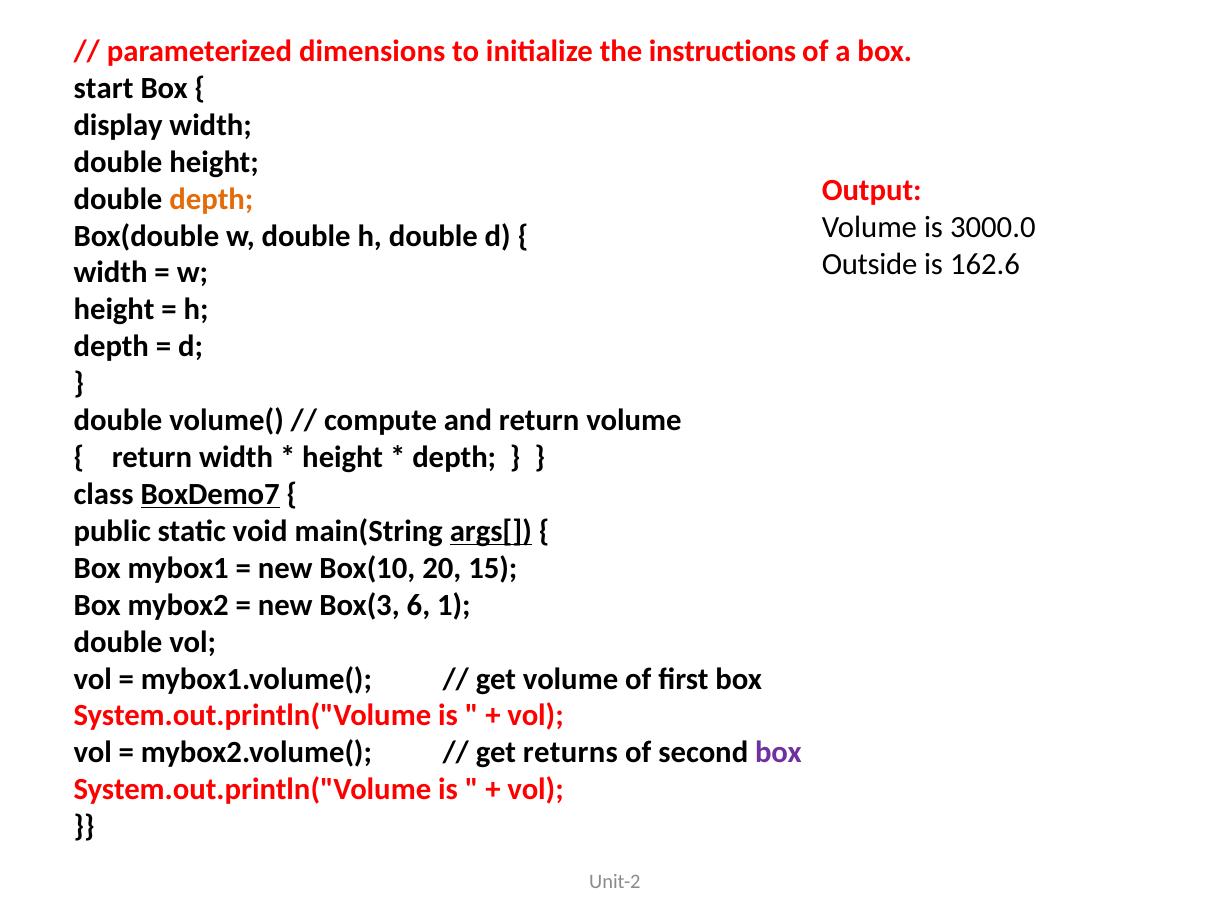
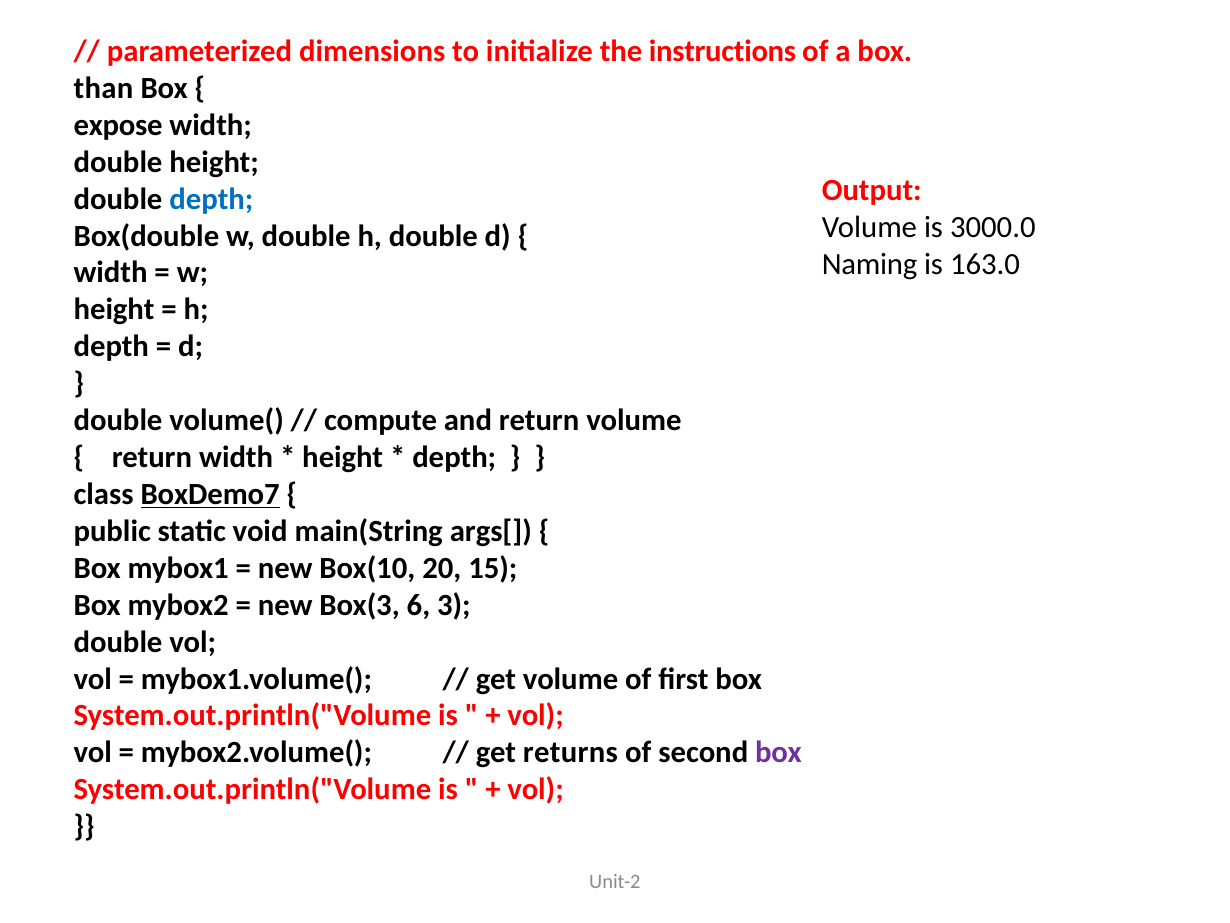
start: start -> than (103, 88)
display: display -> expose (118, 125)
depth colour: orange -> blue (211, 199)
Outside: Outside -> Naming (870, 264)
162.6: 162.6 -> 163.0 (985, 264)
args[ underline: present -> none (491, 531)
1: 1 -> 3 (454, 605)
